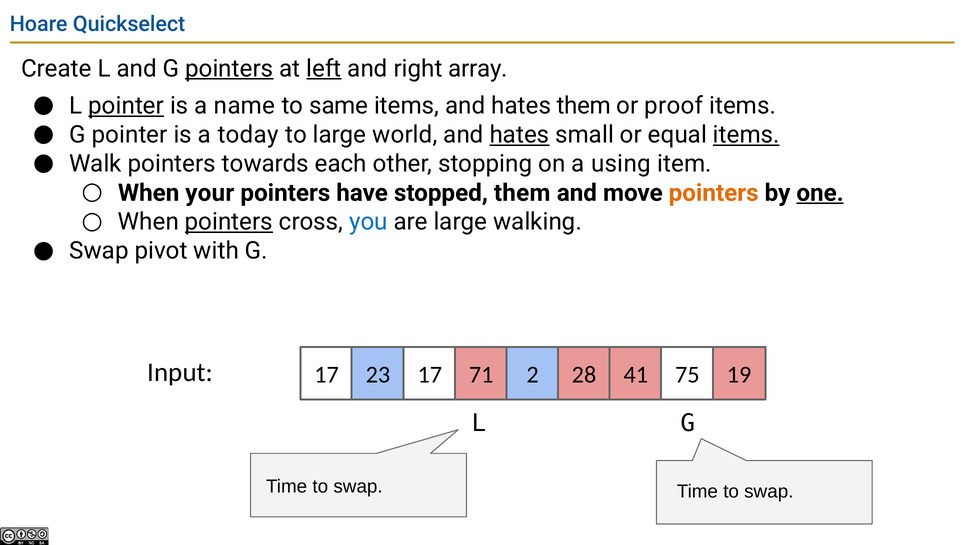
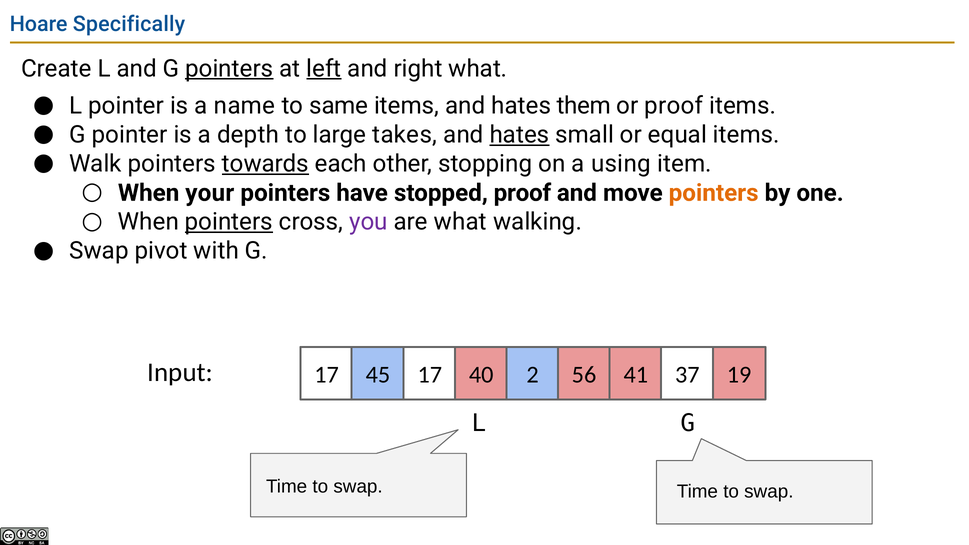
Quickselect: Quickselect -> Specifically (129, 24)
right array: array -> what (478, 69)
pointer underline: present -> none (126, 106)
today: today -> depth (248, 135)
world: world -> takes (405, 135)
items underline: present -> none (746, 135)
towards underline: none -> present (265, 164)
stopped them: them -> proof (522, 193)
one underline: present -> none (820, 193)
you colour: blue -> purple (368, 222)
are large: large -> what (460, 222)
23: 23 -> 45 (378, 375)
71: 71 -> 40 (481, 375)
28: 28 -> 56 (584, 375)
75: 75 -> 37 (687, 375)
